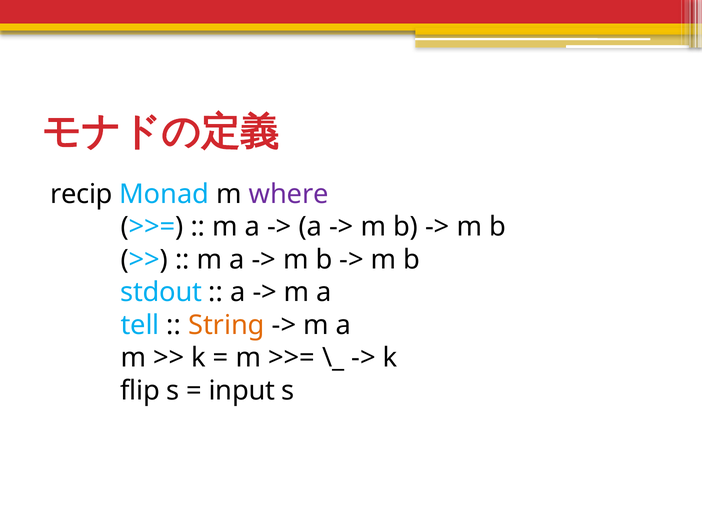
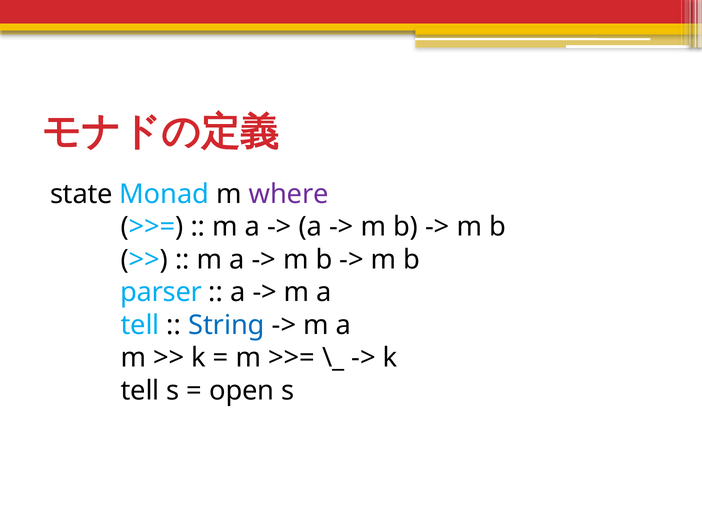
recip: recip -> state (81, 194)
stdout: stdout -> parser (161, 293)
String colour: orange -> blue (226, 326)
flip: flip -> tell (140, 391)
input: input -> open (242, 391)
